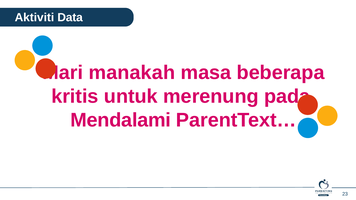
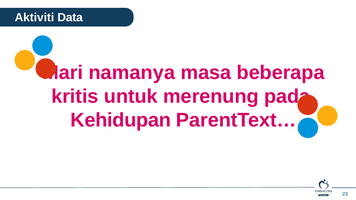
manakah: manakah -> namanya (132, 73)
Mendalami: Mendalami -> Kehidupan (121, 120)
